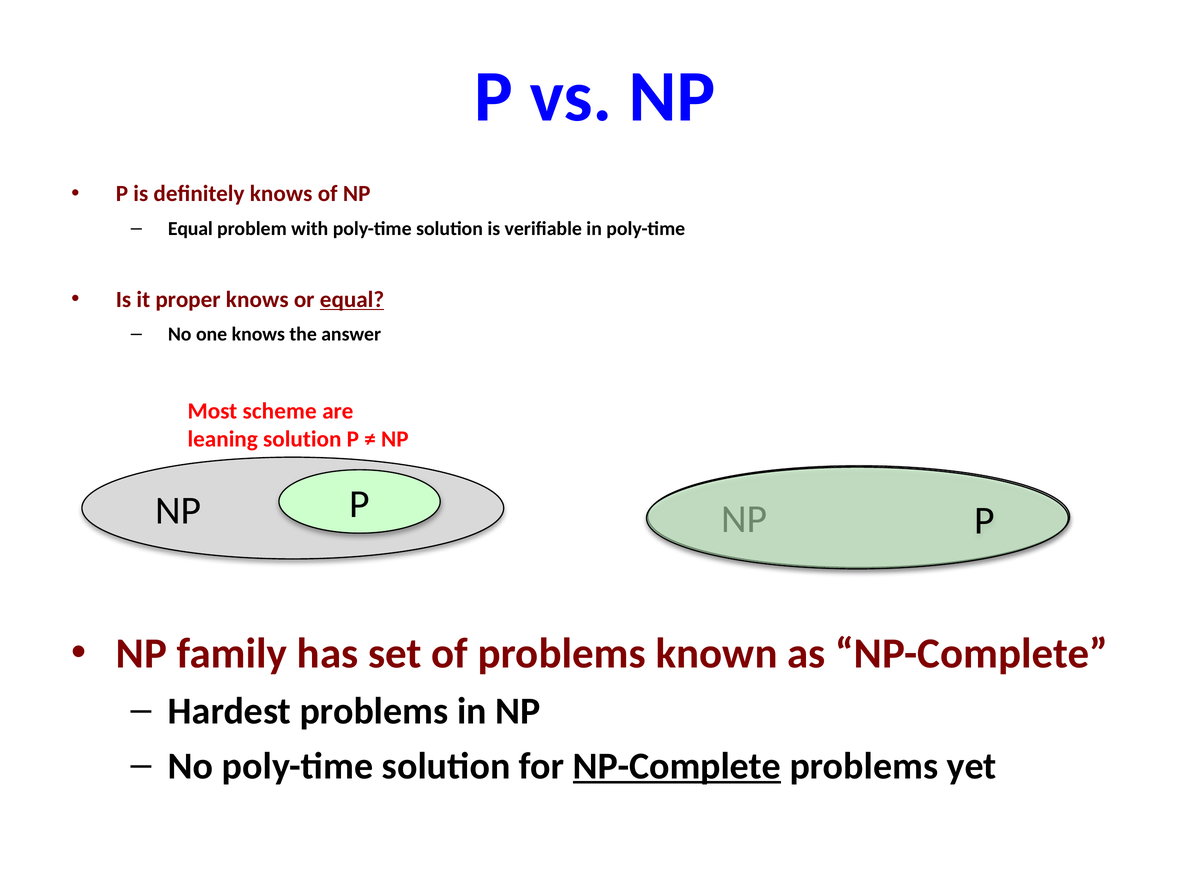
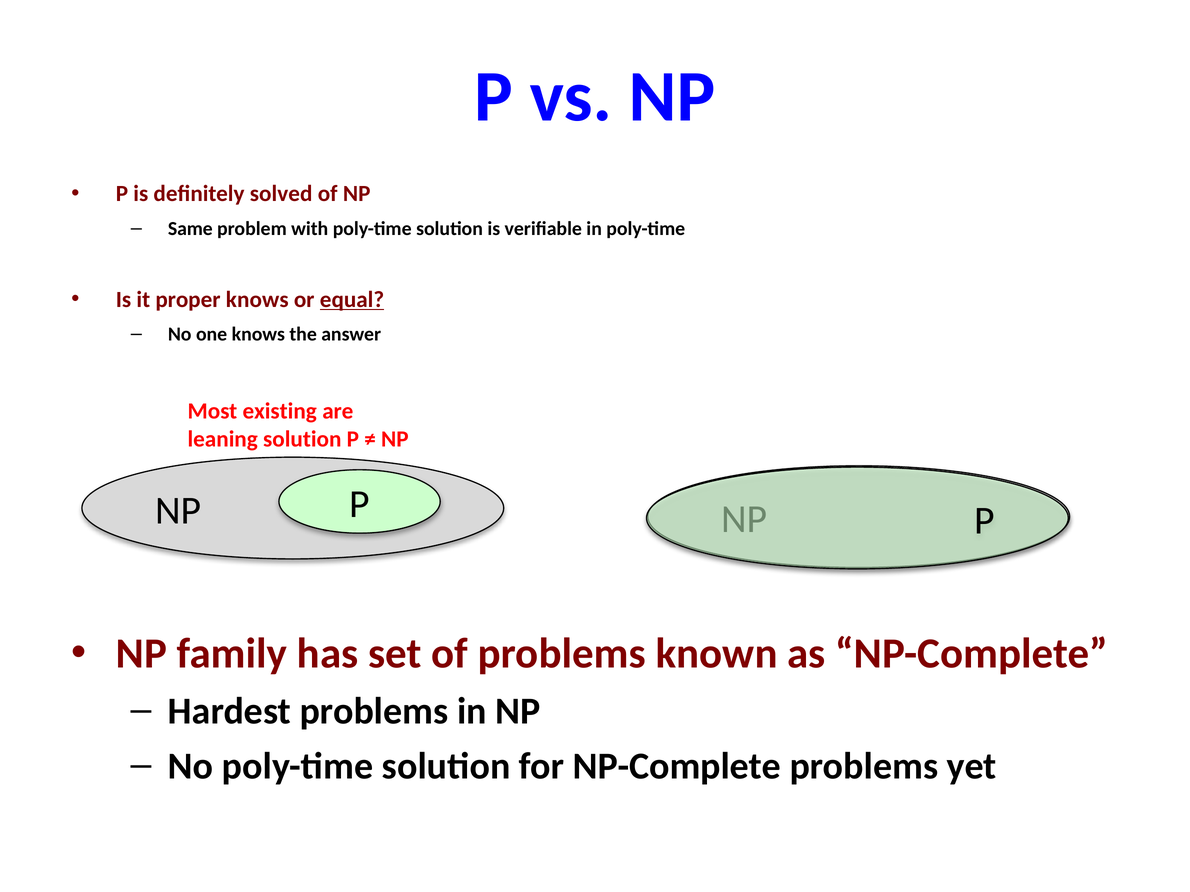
definitely knows: knows -> solved (281, 194)
Equal: Equal -> Same (190, 229)
scheme: scheme -> existing (280, 411)
NP-Complete underline: present -> none (677, 766)
